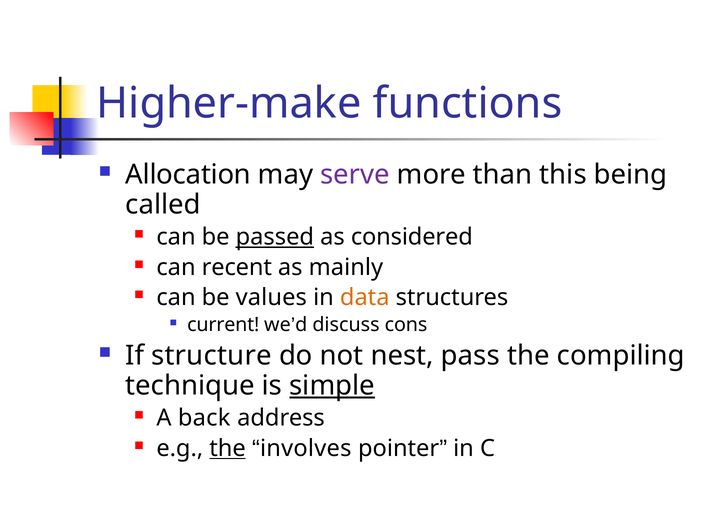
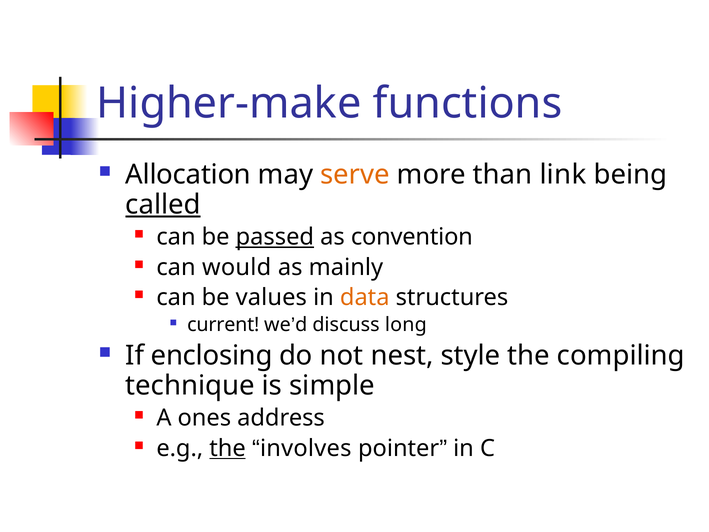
serve colour: purple -> orange (355, 175)
this: this -> link (563, 175)
called underline: none -> present (163, 205)
considered: considered -> convention (412, 237)
recent: recent -> would (237, 267)
cons: cons -> long (406, 325)
structure: structure -> enclosing (212, 356)
pass: pass -> style (470, 356)
simple underline: present -> none (332, 386)
back: back -> ones (204, 418)
